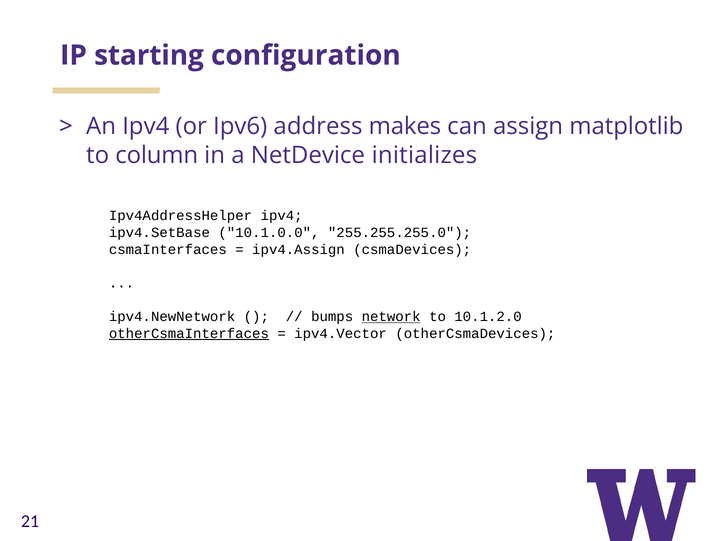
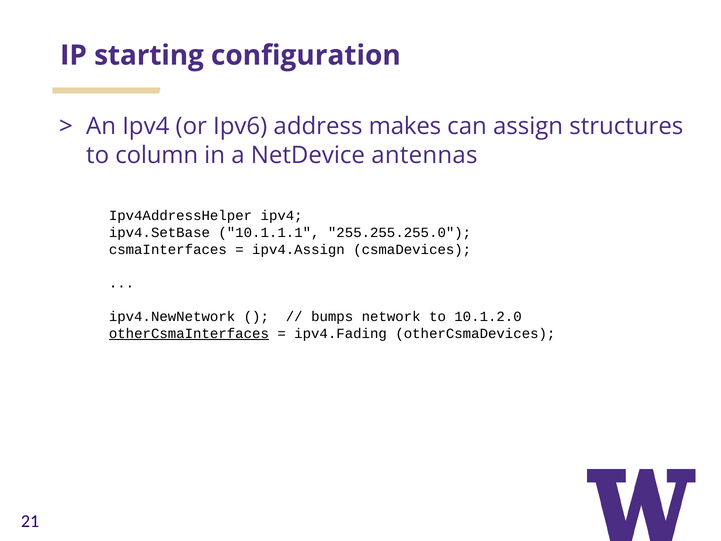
matplotlib: matplotlib -> structures (626, 126)
initializes: initializes -> antennas (424, 155)
10.1.0.0: 10.1.0.0 -> 10.1.1.1 (269, 232)
network underline: present -> none (391, 317)
ipv4.Vector: ipv4.Vector -> ipv4.Fading (341, 333)
